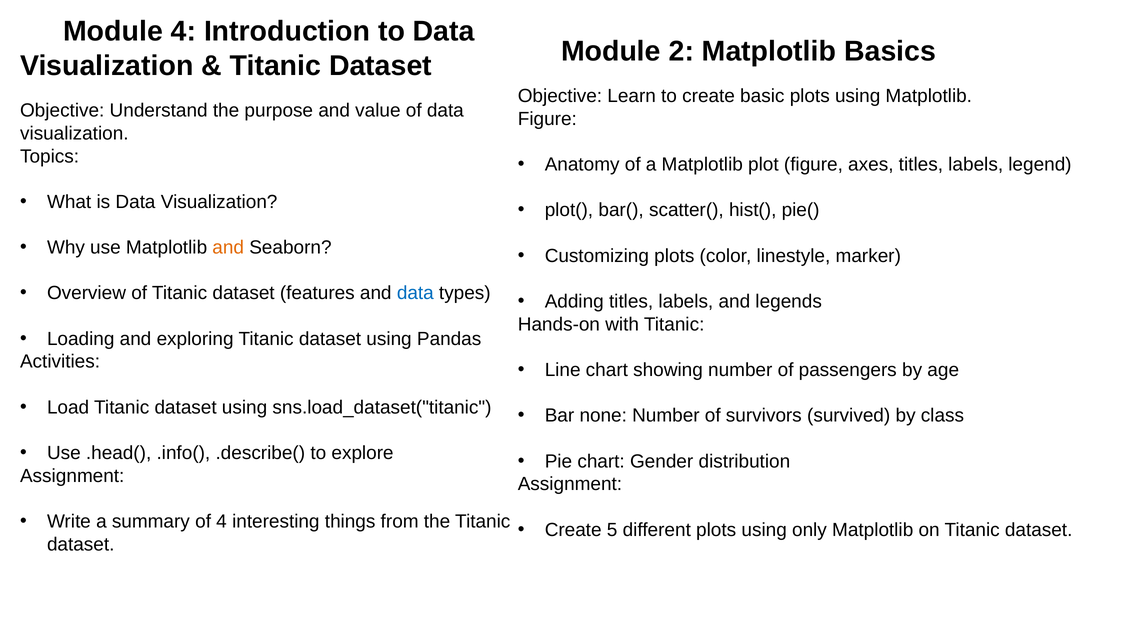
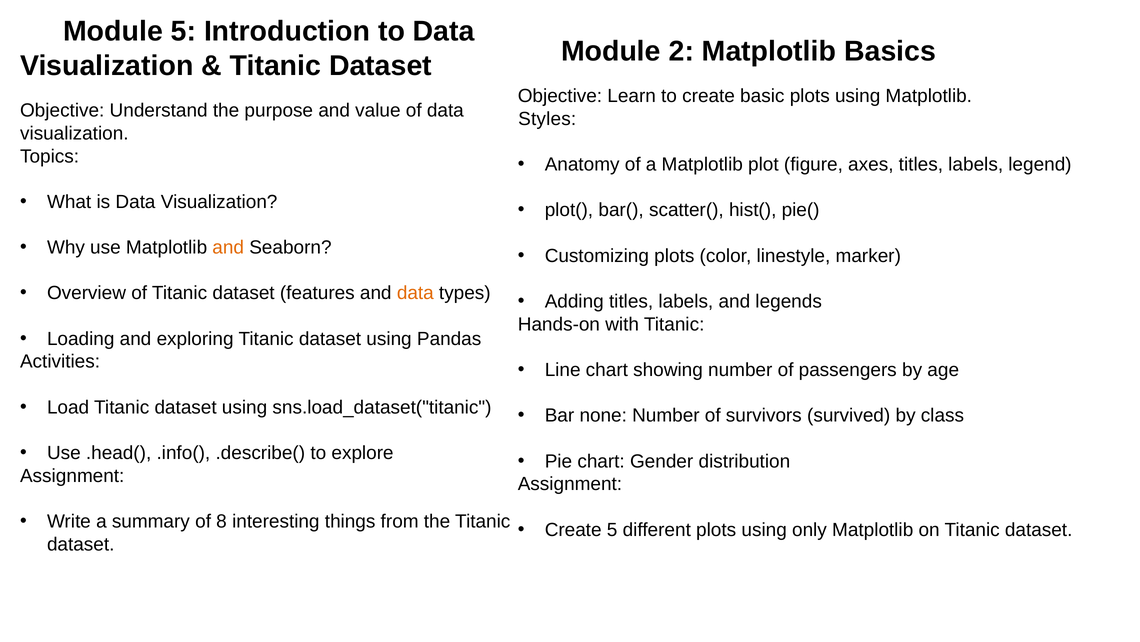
Module 4: 4 -> 5 (184, 31)
Figure: Figure -> Styles (547, 119)
data colour: blue -> orange (415, 293)
of 4: 4 -> 8 (221, 521)
